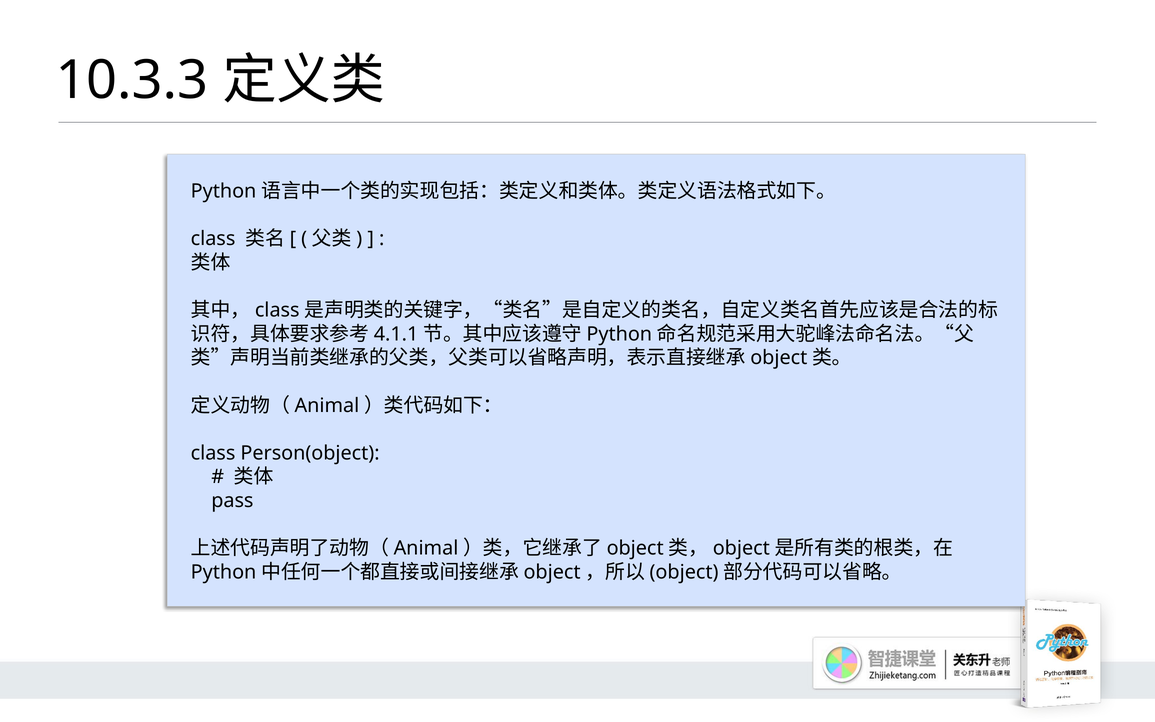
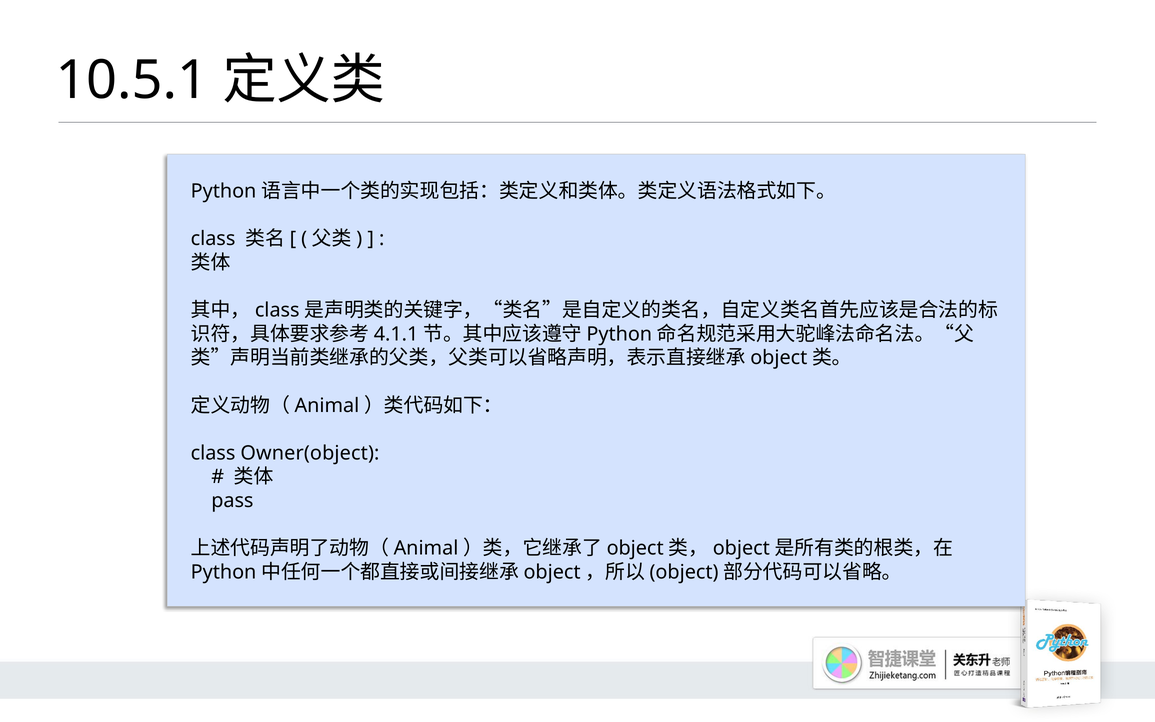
10.3.3: 10.3.3 -> 10.5.1 (132, 80)
Person(object: Person(object -> Owner(object (310, 453)
